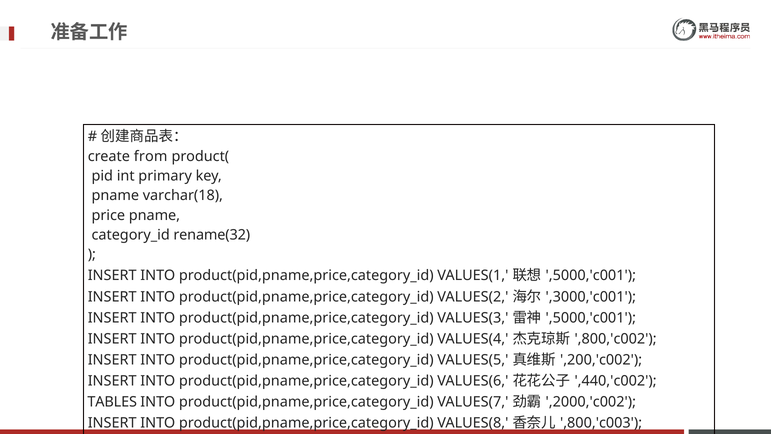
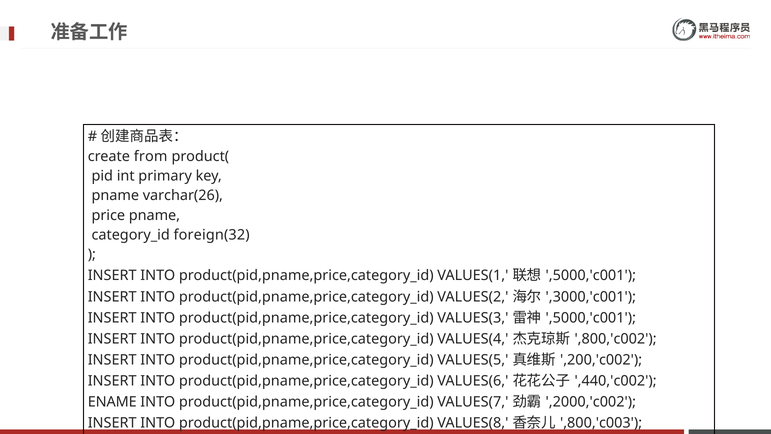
varchar(18: varchar(18 -> varchar(26 (183, 195)
rename(32: rename(32 -> foreign(32 (212, 235)
TABLES: TABLES -> ENAME (112, 402)
